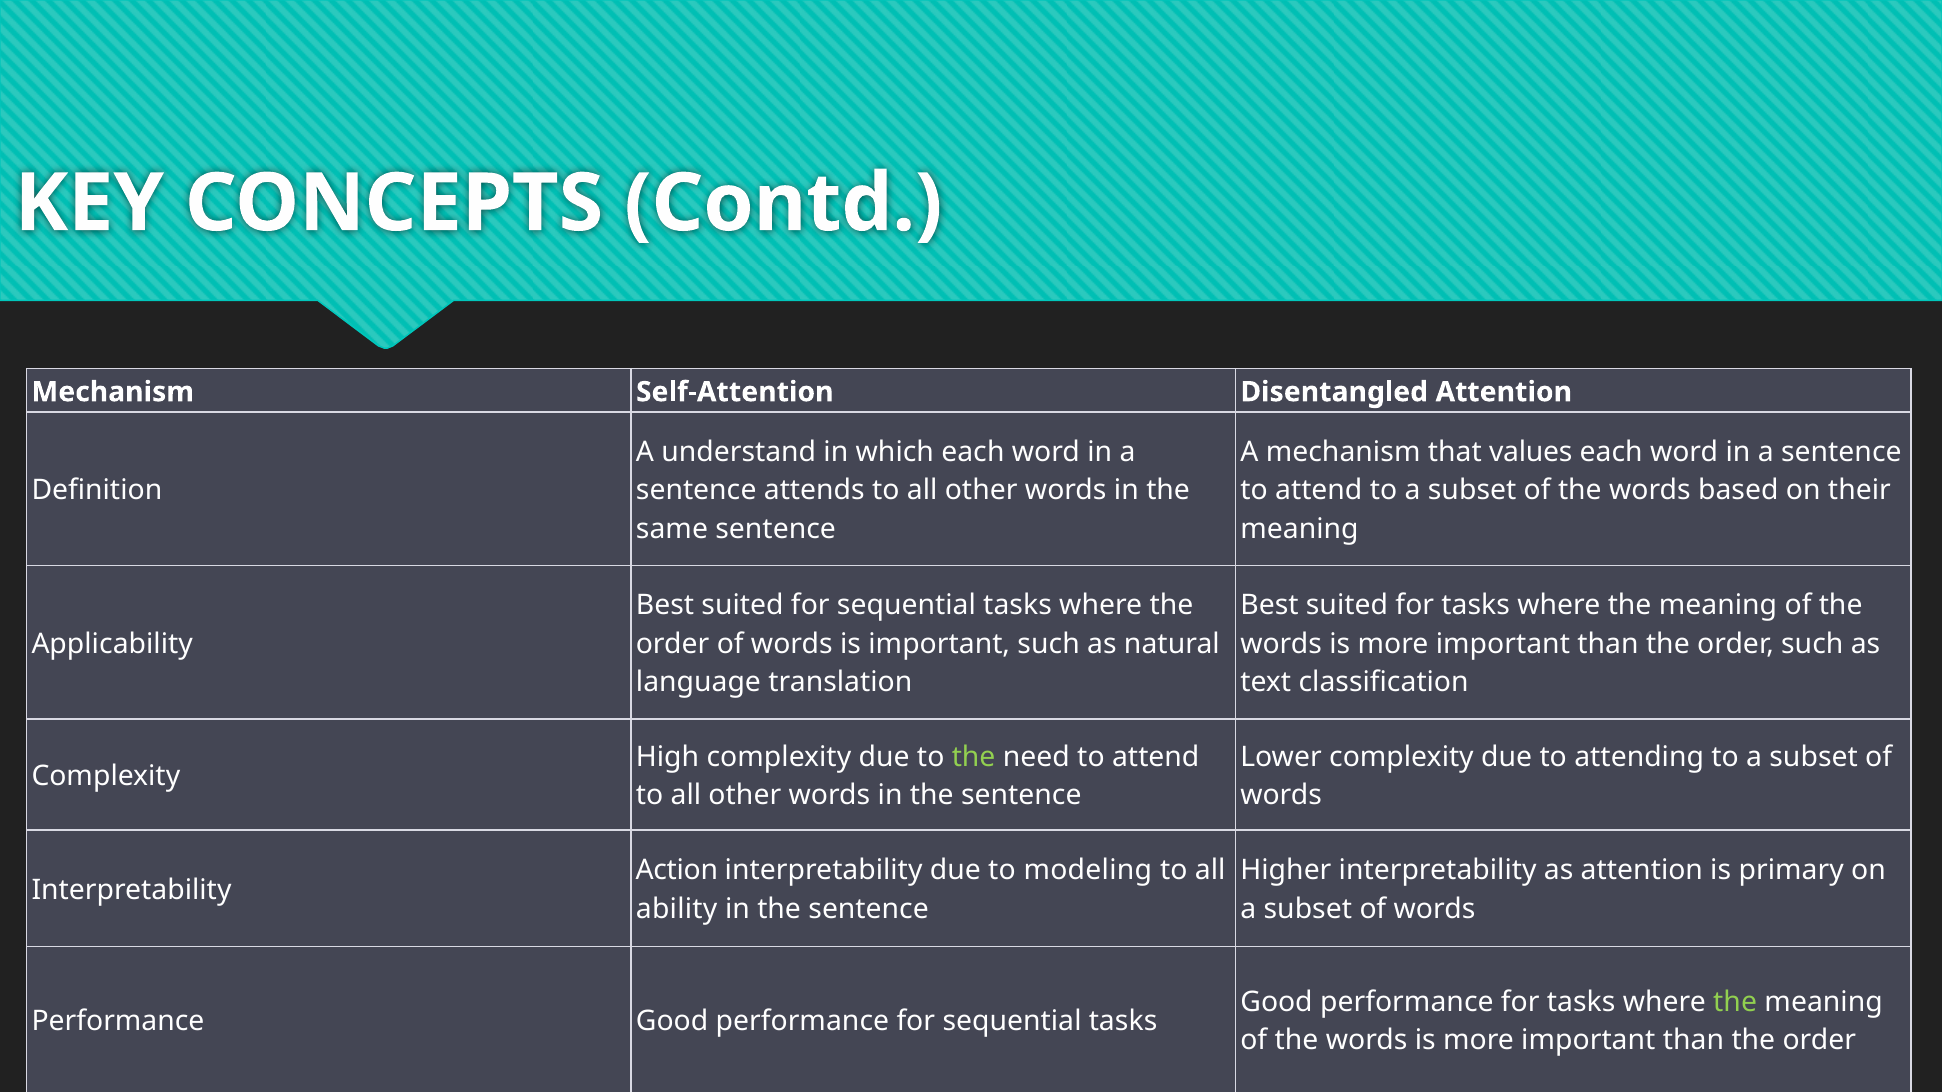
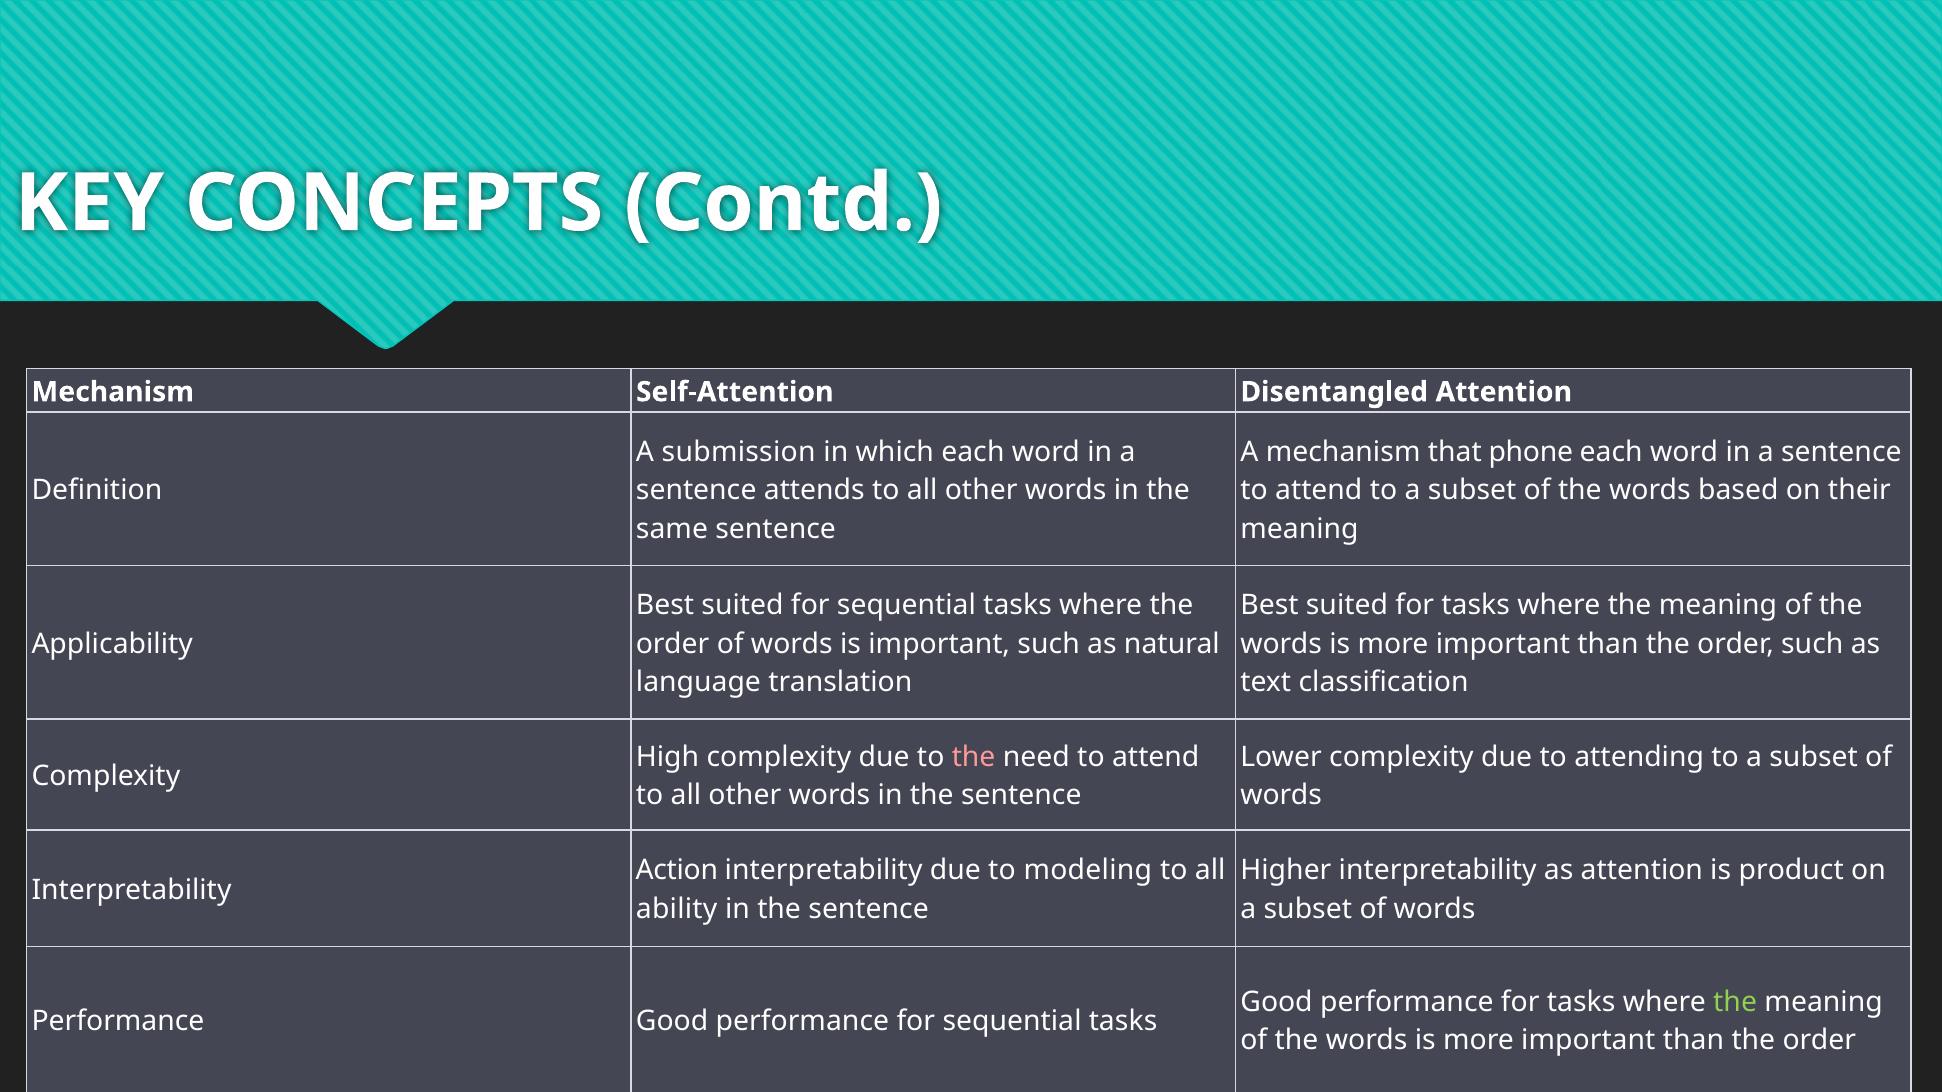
understand: understand -> submission (739, 452)
values: values -> phone (1531, 452)
the colour: light green -> pink (974, 757)
primary: primary -> product (1791, 871)
